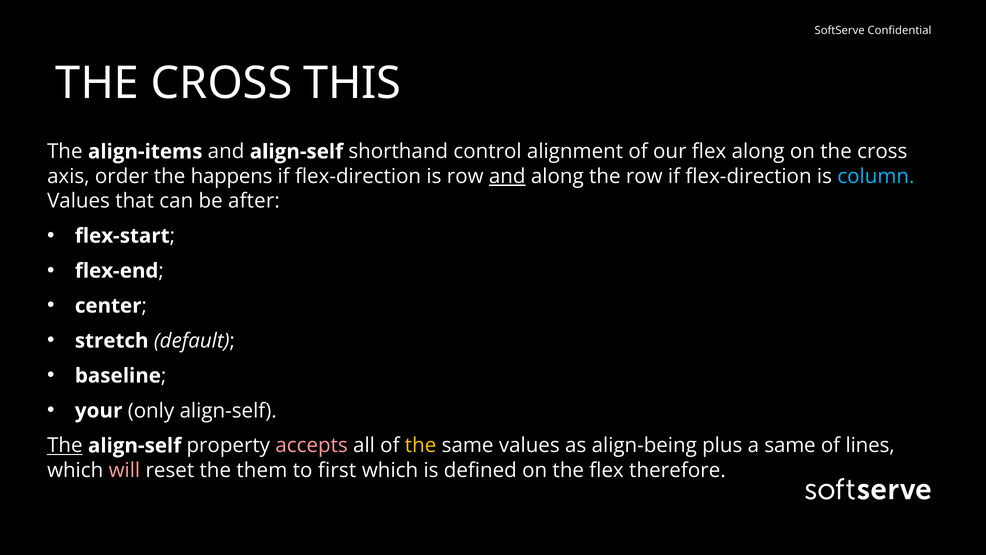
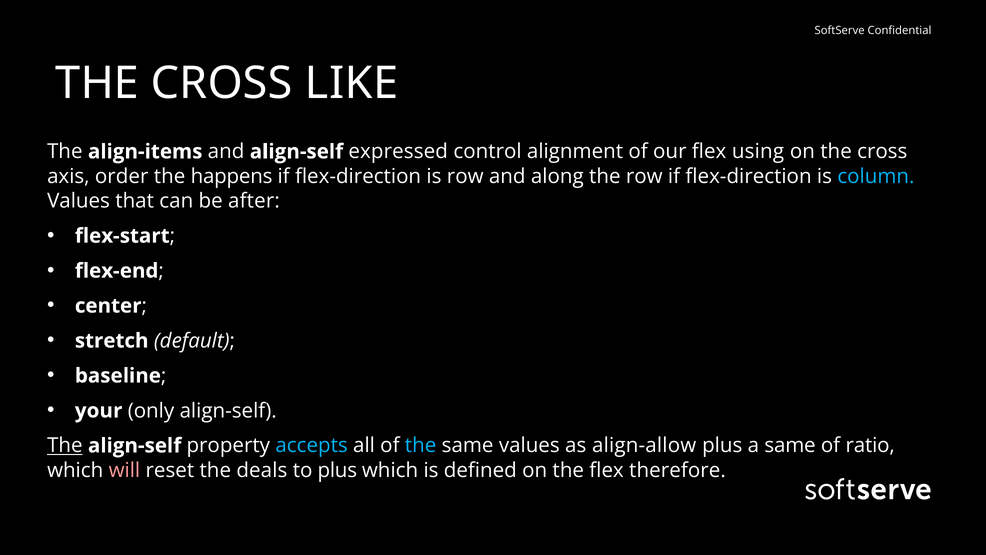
THIS: THIS -> LIKE (352, 83)
shorthand: shorthand -> expressed (398, 152)
flex along: along -> using (758, 152)
and underline: present -> none (507, 176)
accepts colour: pink -> light blue (312, 445)
the colour: yellow -> light blue (421, 445)
align-being: align-being -> align-allow (644, 445)
lines: lines -> ratio (870, 445)
them: them -> deals (262, 470)
to first: first -> plus (337, 470)
